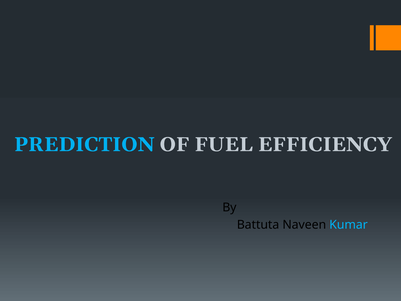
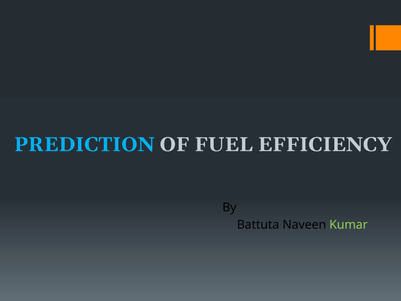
Kumar colour: light blue -> light green (349, 225)
